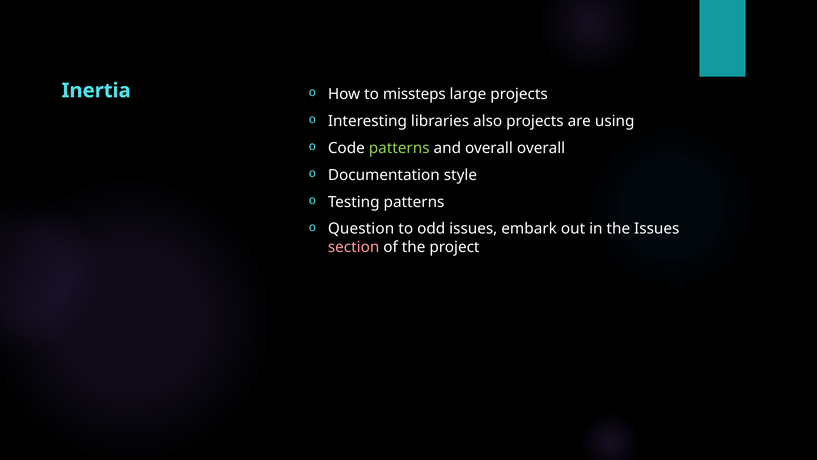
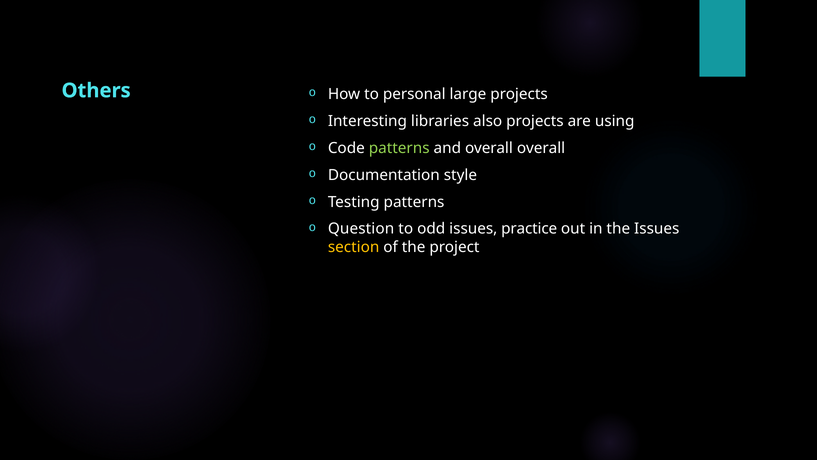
Inertia: Inertia -> Others (96, 90)
missteps: missteps -> personal (414, 94)
embark: embark -> practice (529, 229)
section colour: pink -> yellow (354, 247)
